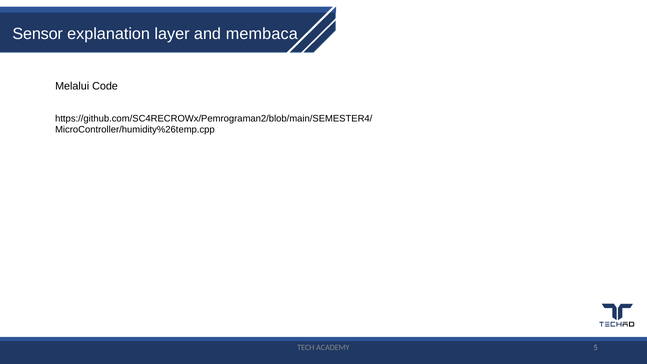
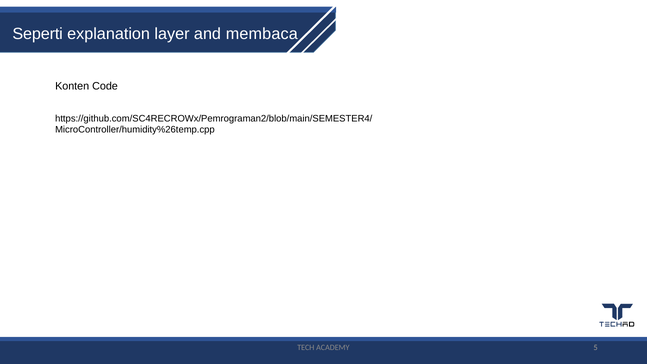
Sensor: Sensor -> Seperti (38, 34)
Melalui: Melalui -> Konten (72, 86)
